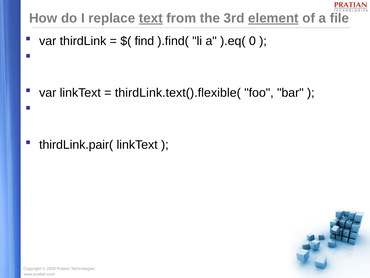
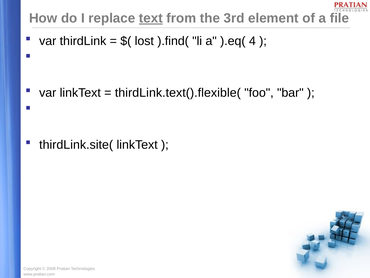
element underline: present -> none (273, 18)
find: find -> lost (144, 41)
0: 0 -> 4 (252, 41)
thirdLink.pair(: thirdLink.pair( -> thirdLink.site( (76, 145)
